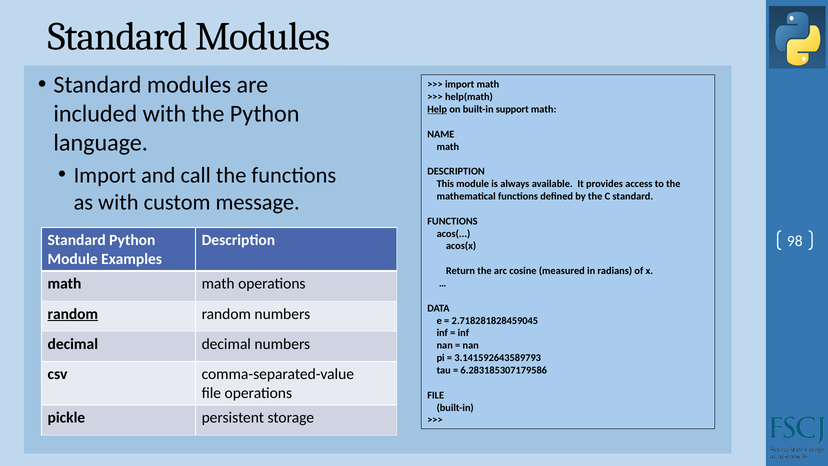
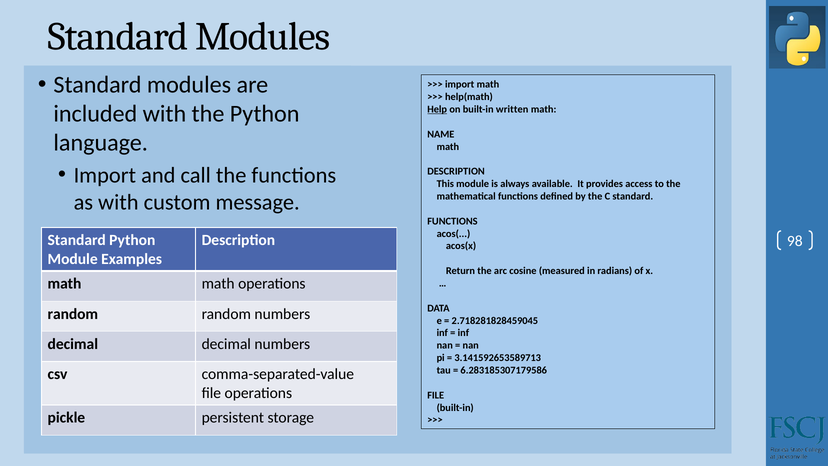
support: support -> written (512, 109)
random underline: present -> none (73, 314)
3.141592643589793: 3.141592643589793 -> 3.141592653589713 (498, 358)
